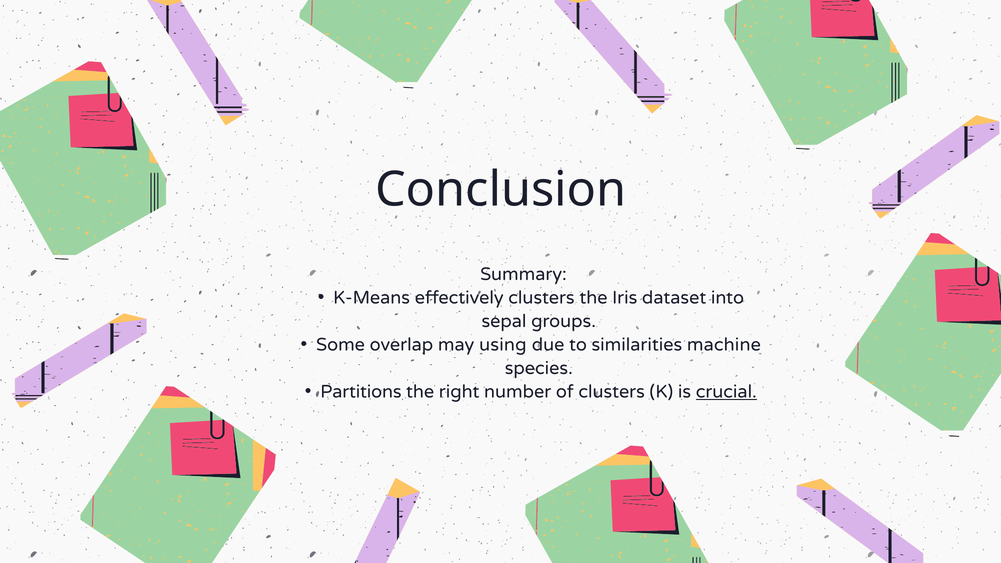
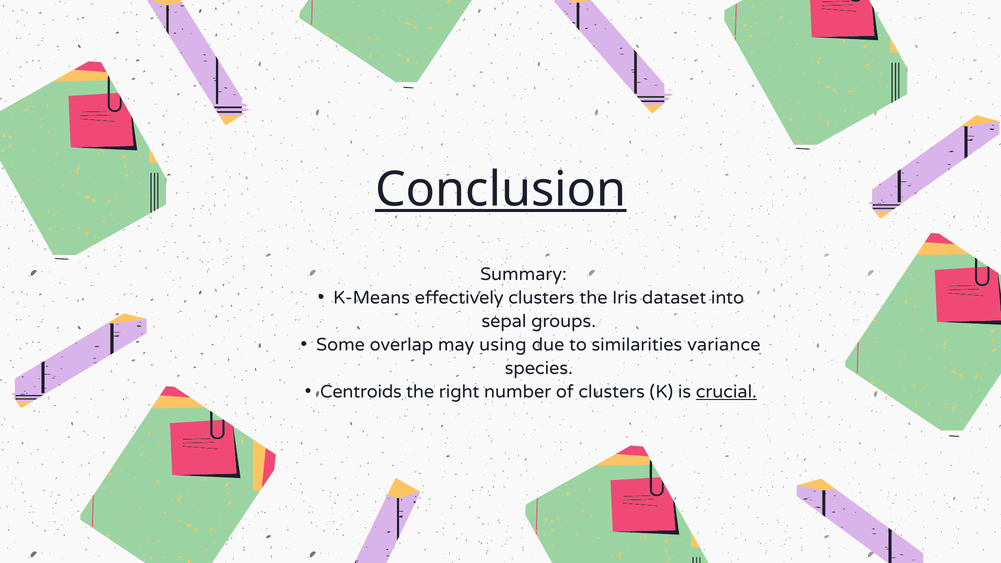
Conclusion underline: none -> present (501, 190)
machine: machine -> variance (724, 345)
Partitions: Partitions -> Centroids (361, 392)
